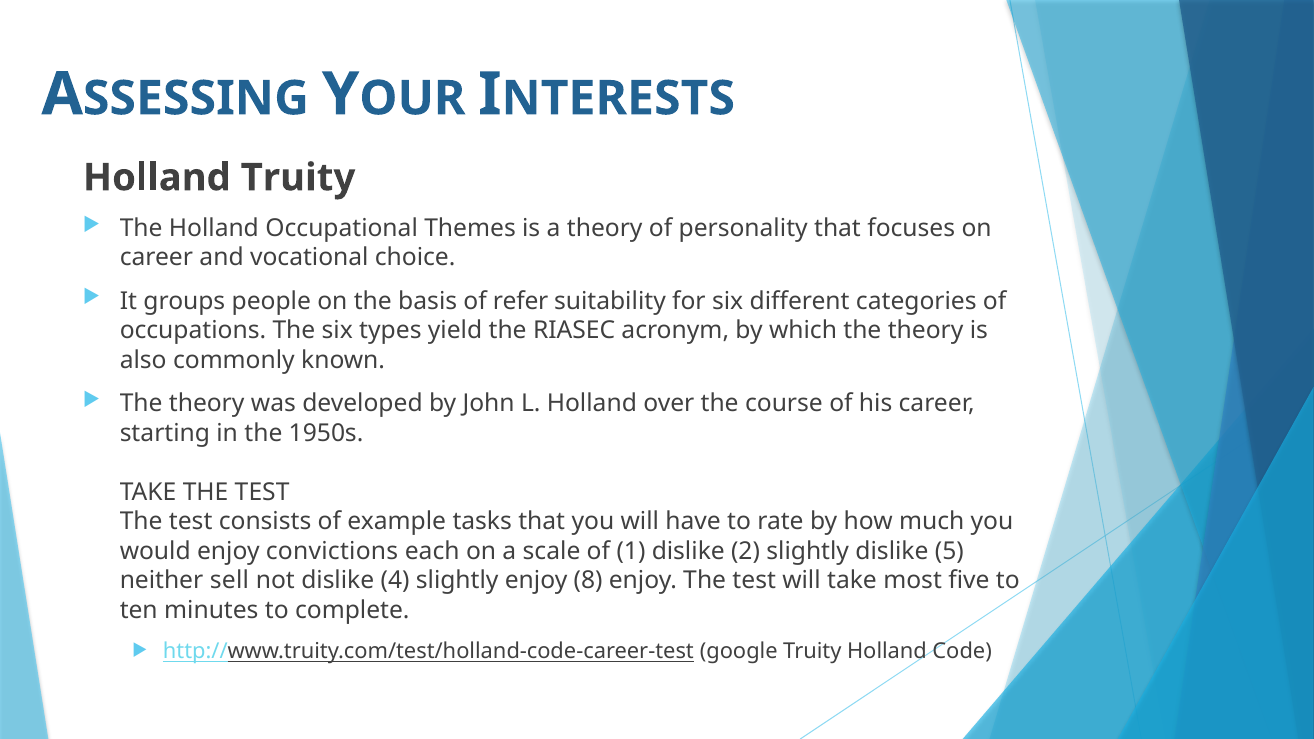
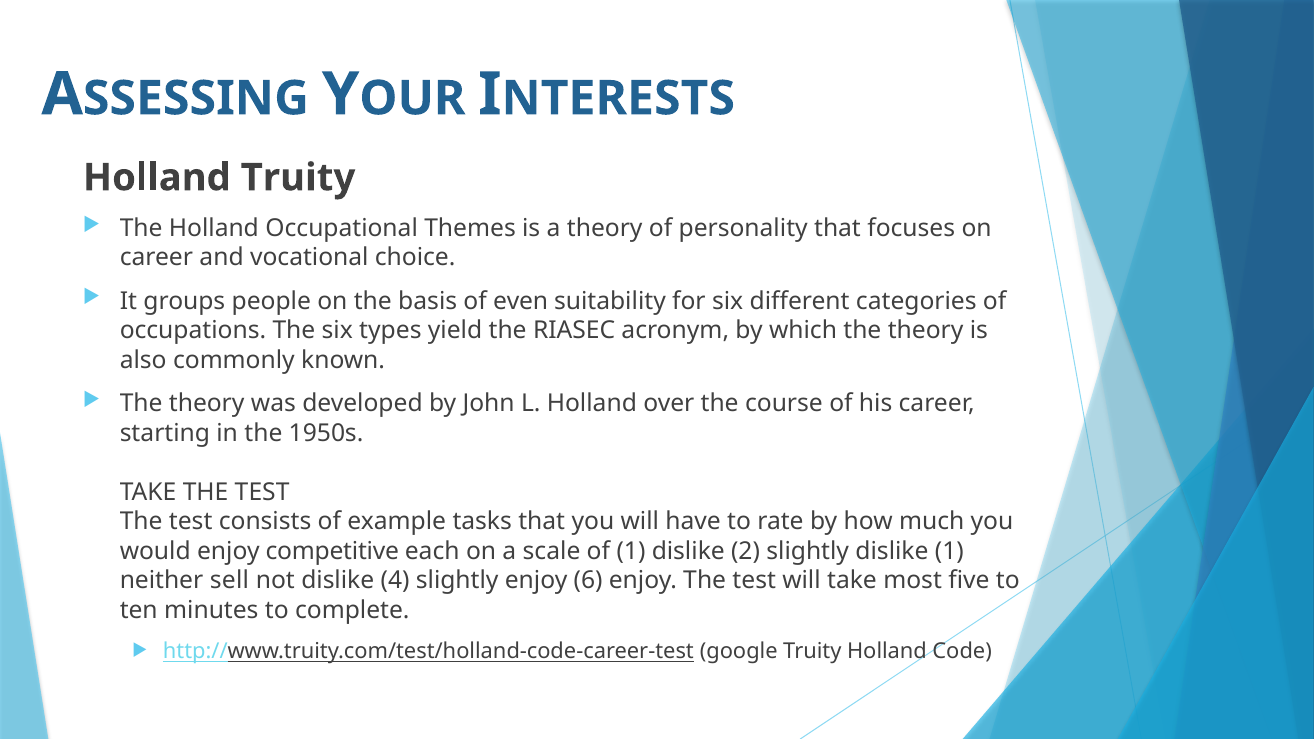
refer: refer -> even (521, 301)
convictions: convictions -> competitive (332, 551)
dislike 5: 5 -> 1 (949, 551)
8: 8 -> 6 (588, 581)
